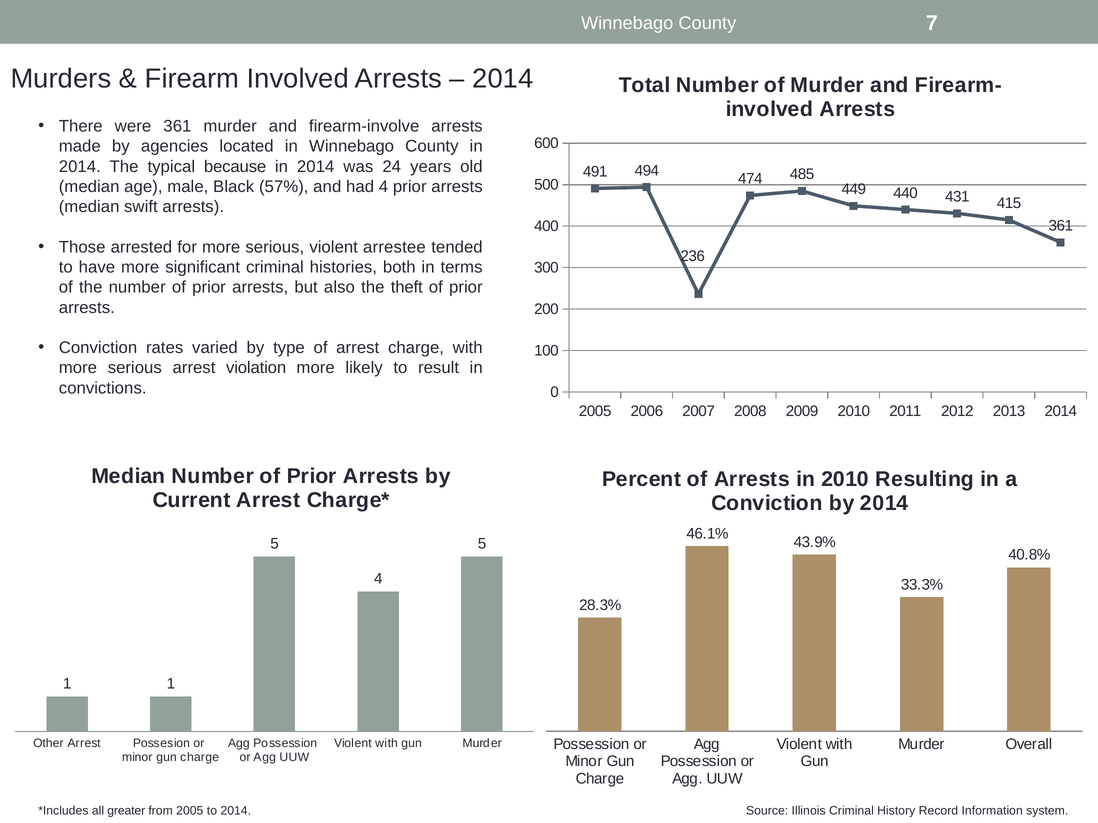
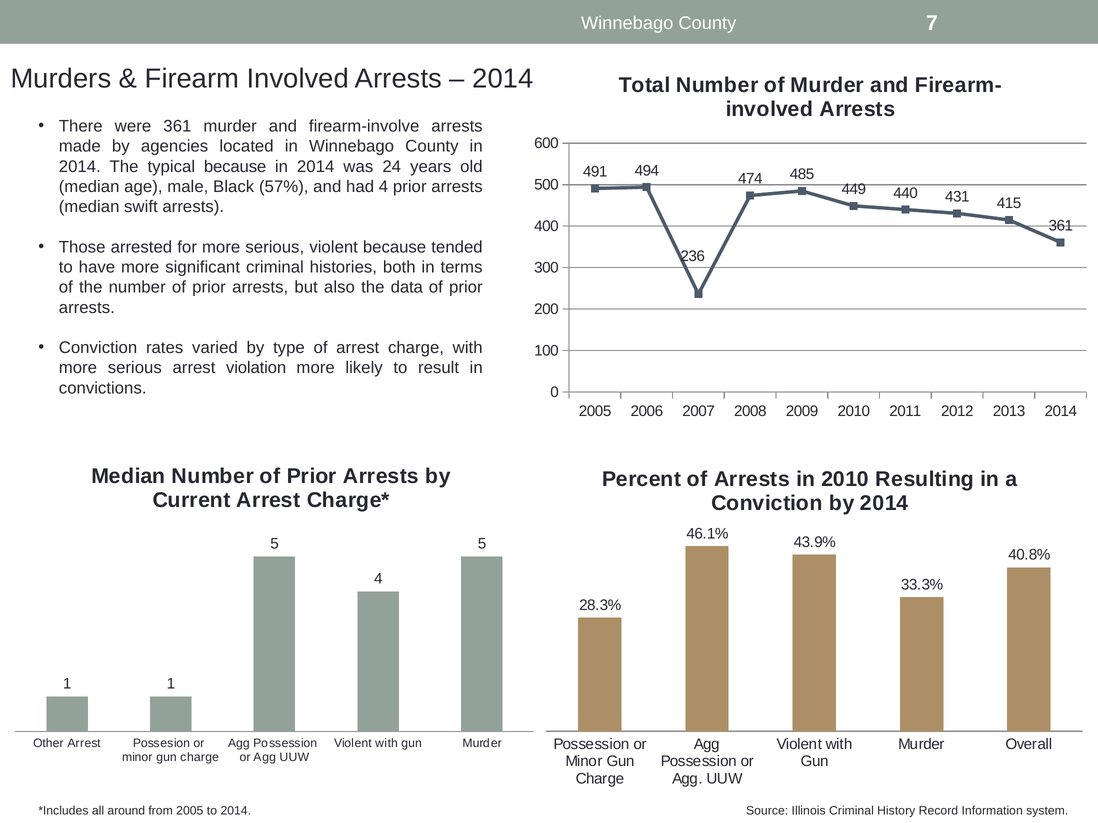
violent arrestee: arrestee -> because (395, 247)
theft: theft -> data (407, 288)
greater: greater -> around (126, 811)
